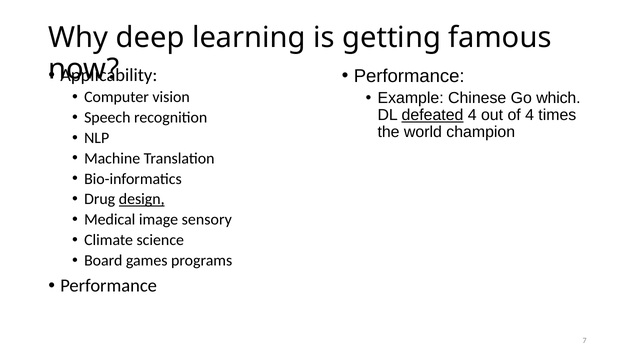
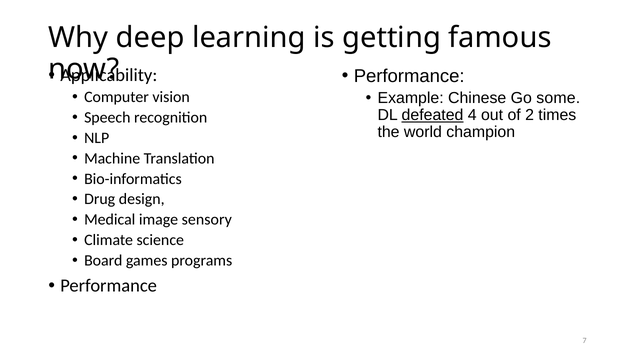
which: which -> some (558, 98)
of 4: 4 -> 2 (530, 115)
design underline: present -> none (142, 199)
